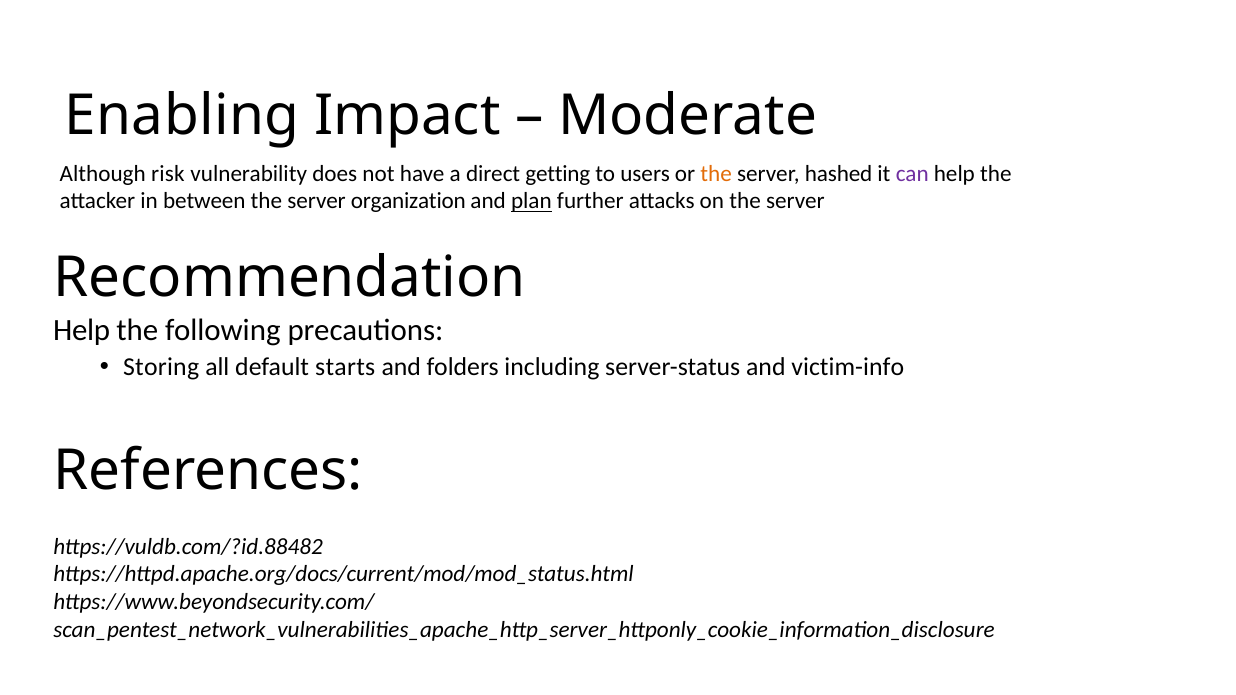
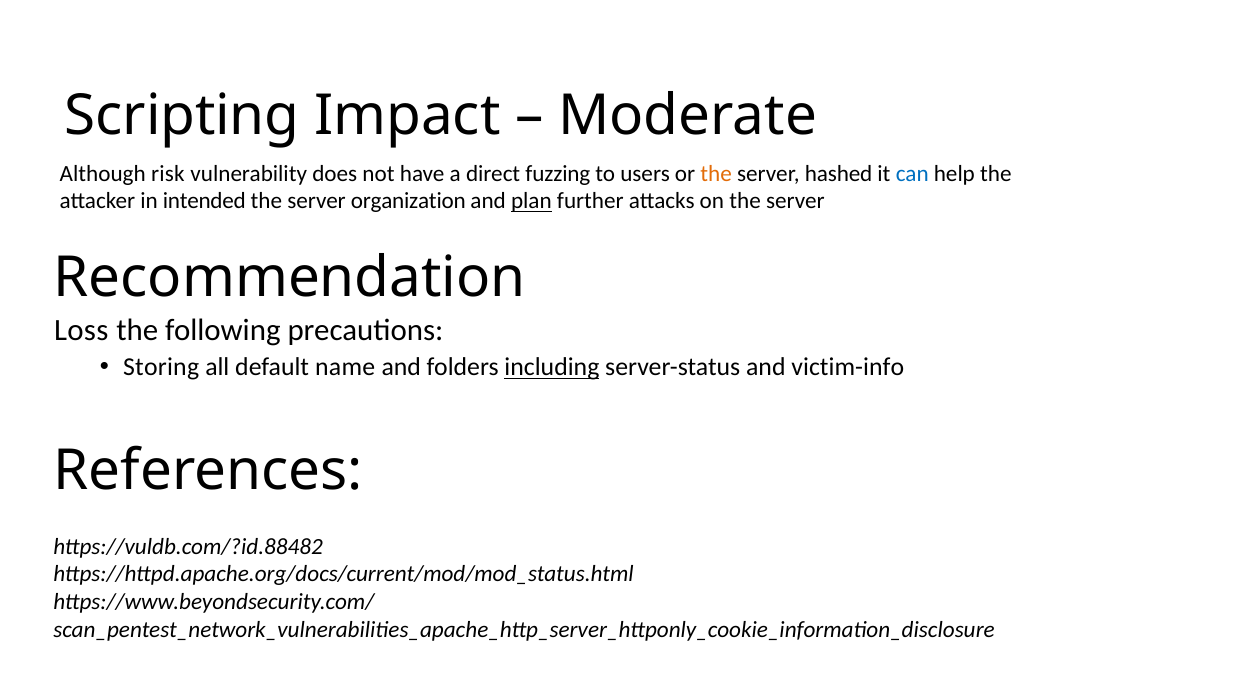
Enabling: Enabling -> Scripting (182, 116)
getting: getting -> fuzzing (558, 174)
can colour: purple -> blue (912, 174)
between: between -> intended (204, 201)
Help: Help -> Loss (81, 330)
starts: starts -> name (345, 367)
including underline: none -> present (552, 367)
